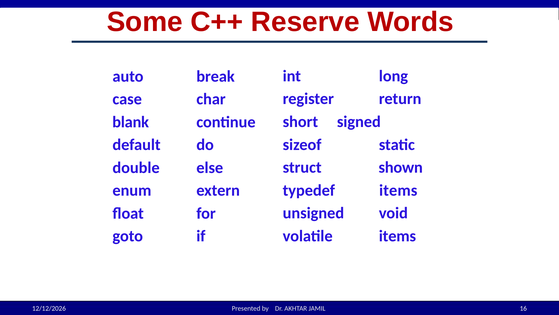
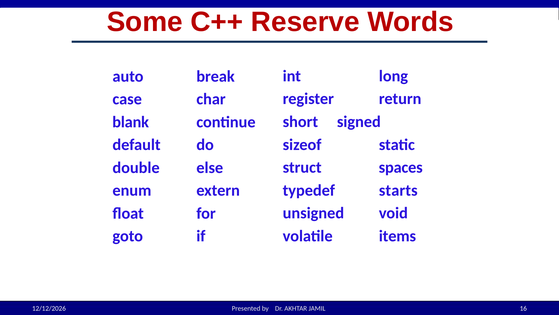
shown: shown -> spaces (401, 167)
items: items -> starts (398, 190)
